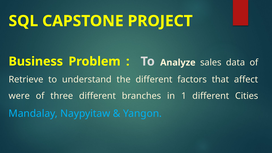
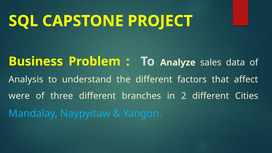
Retrieve: Retrieve -> Analysis (26, 80)
1: 1 -> 2 (184, 96)
